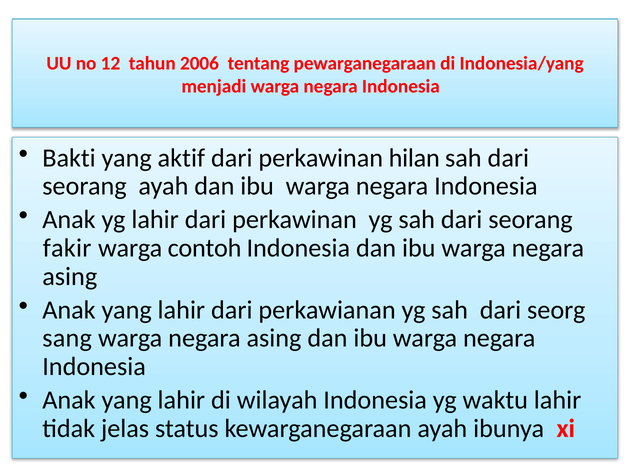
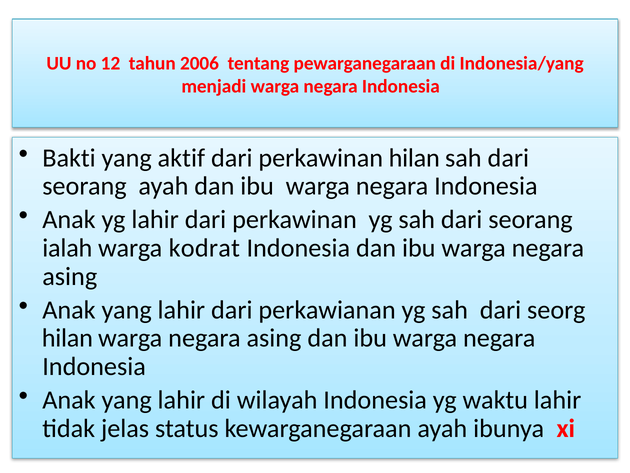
fakir: fakir -> ialah (67, 248)
contoh: contoh -> kodrat (204, 248)
sang: sang -> hilan (67, 338)
